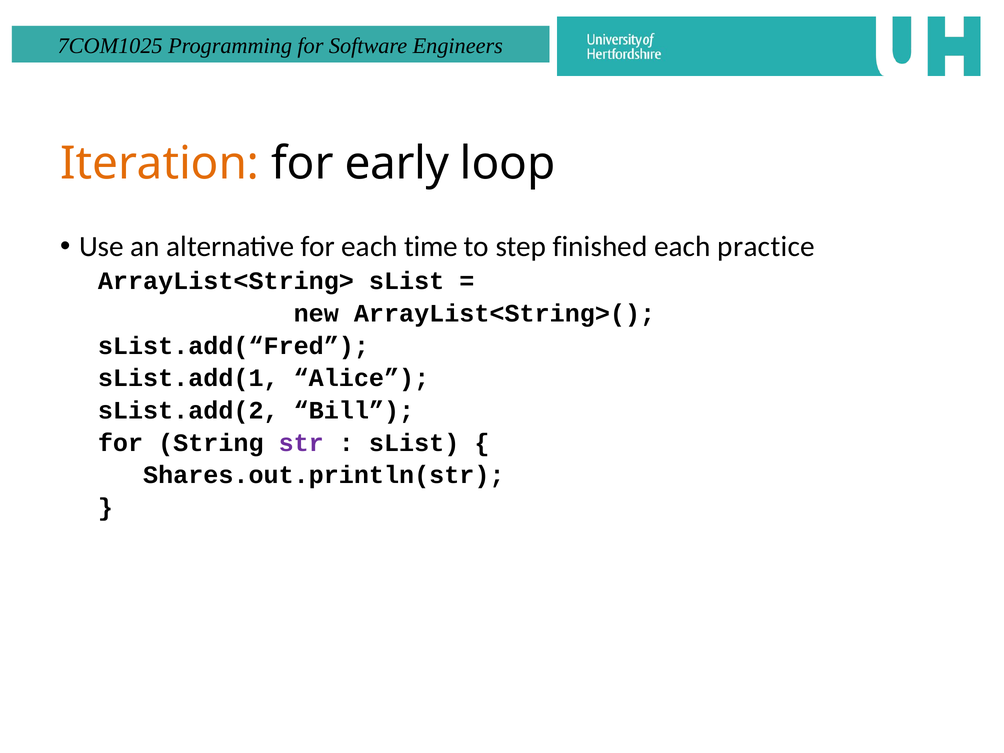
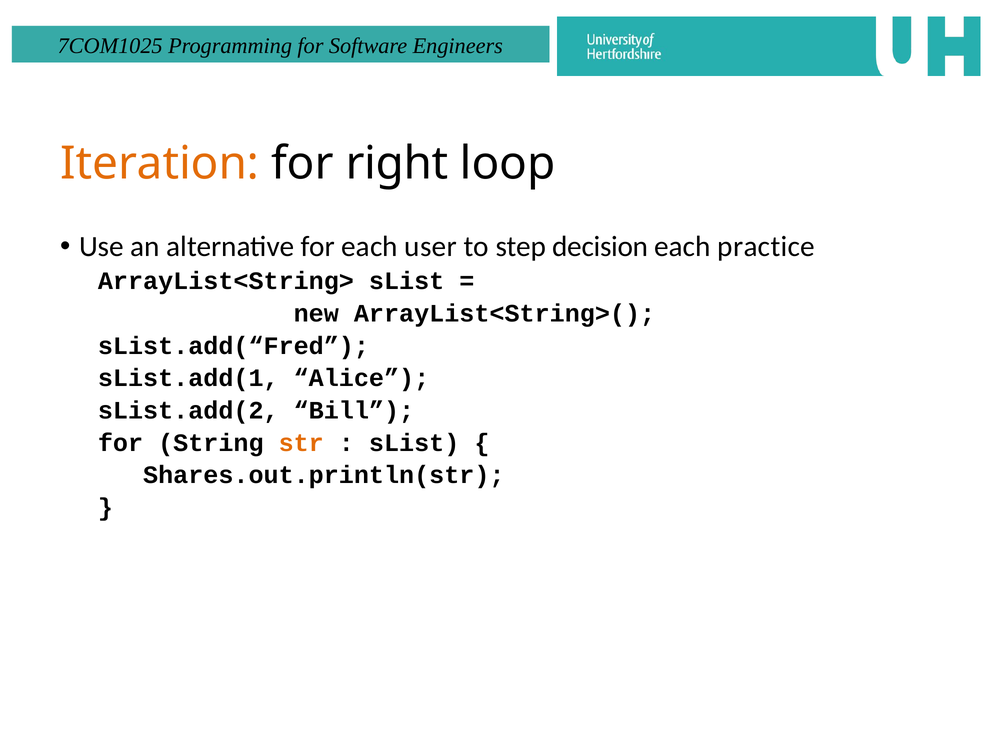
early: early -> right (397, 163)
time: time -> user (431, 247)
finished: finished -> decision (600, 247)
str colour: purple -> orange (301, 443)
